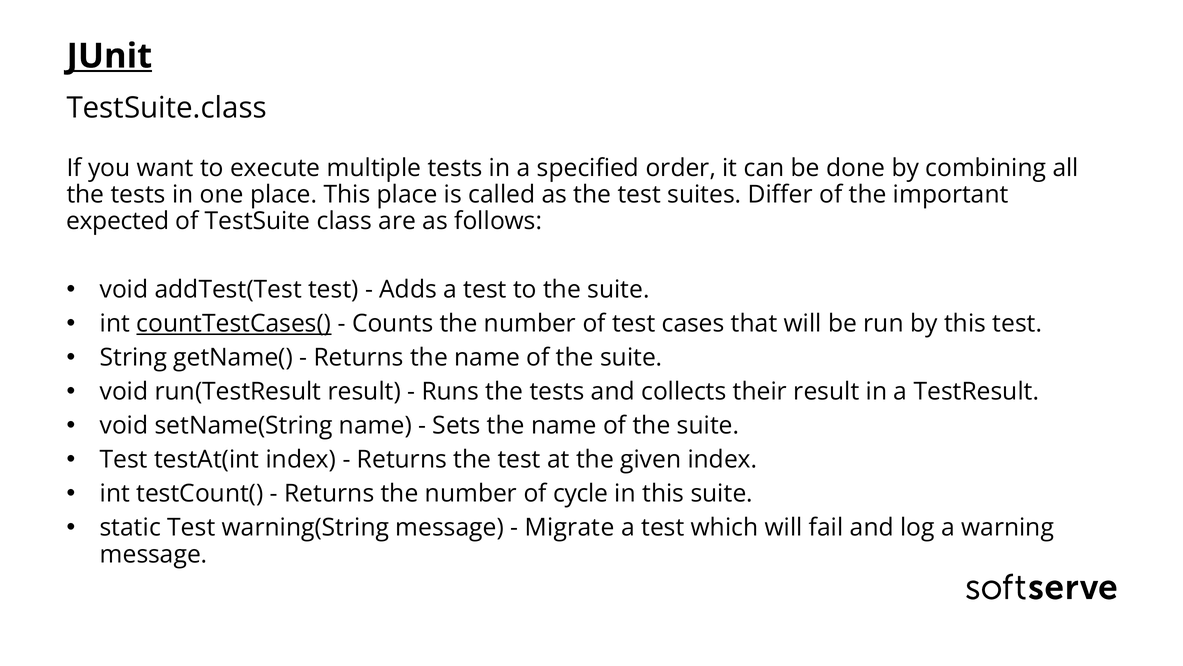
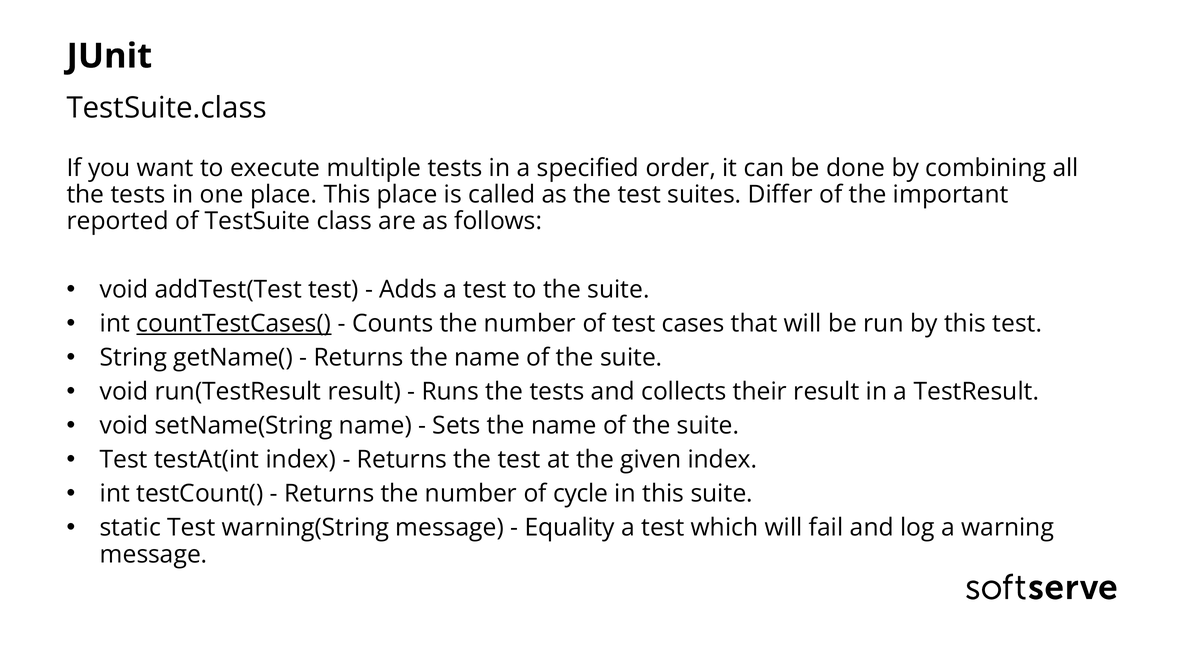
JUnit underline: present -> none (109, 56)
expected: expected -> reported (118, 221)
Migrate: Migrate -> Equality (570, 527)
